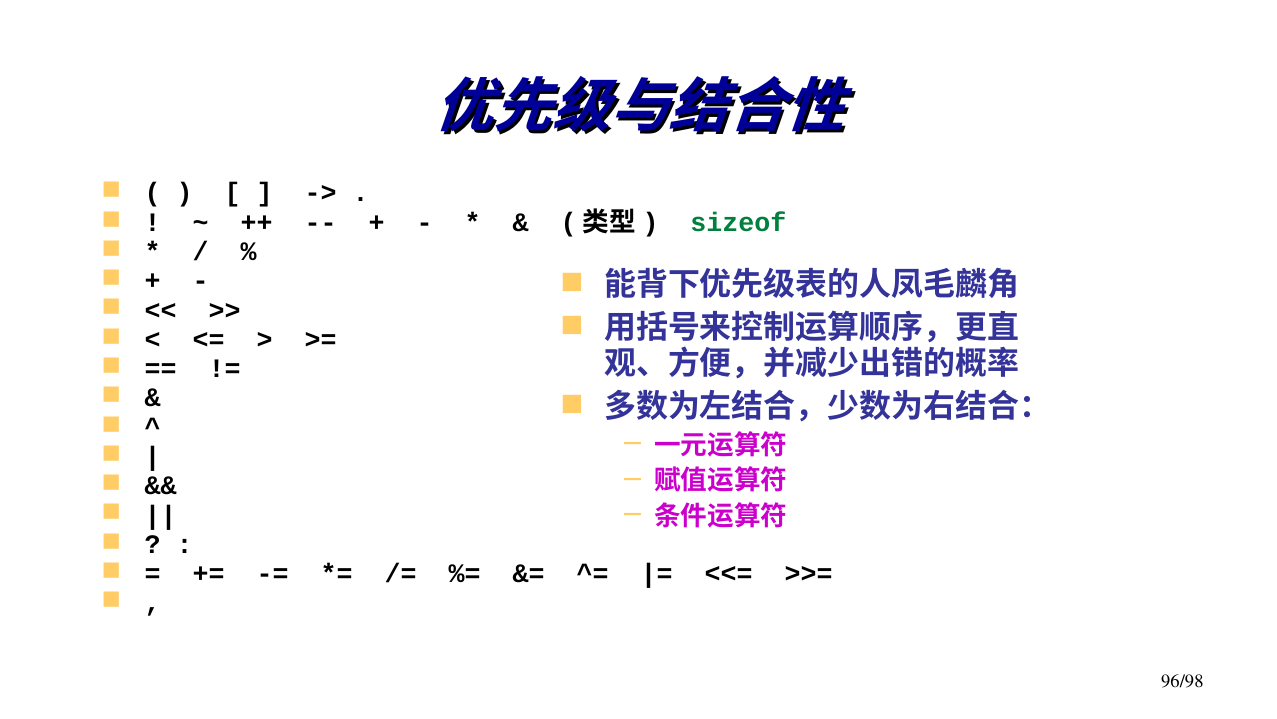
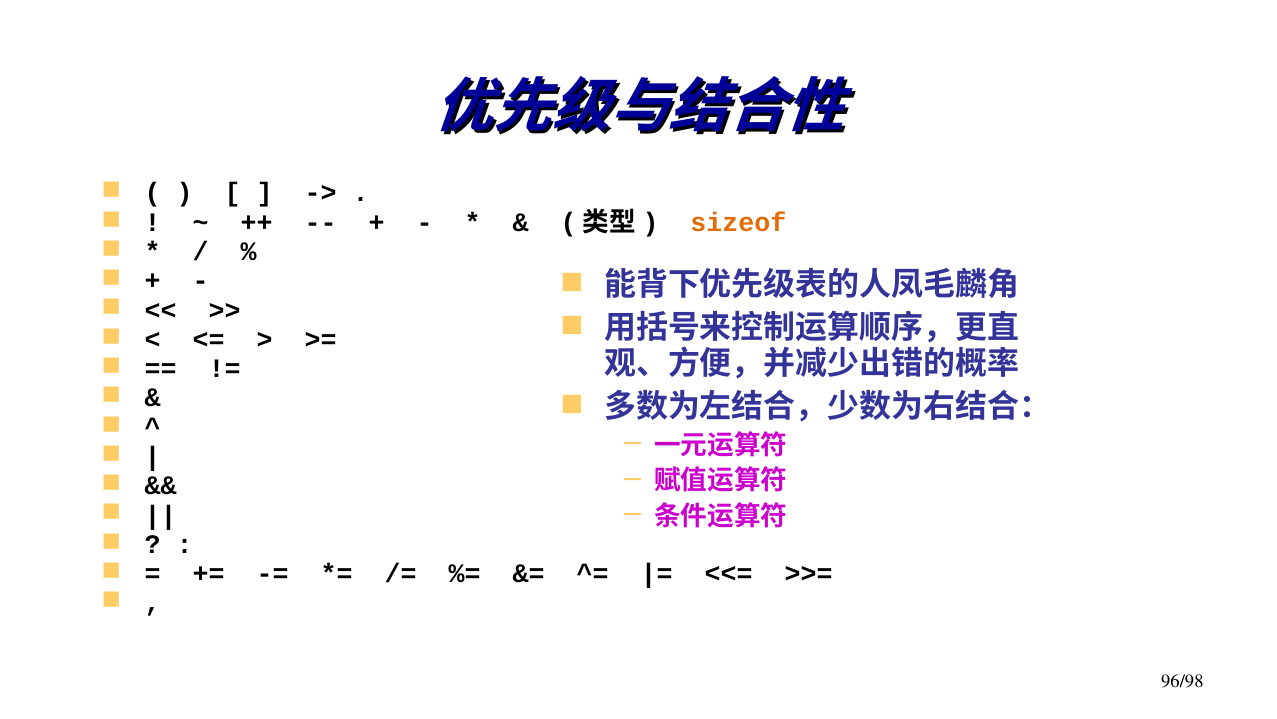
sizeof colour: green -> orange (738, 222)
